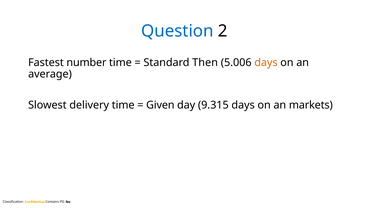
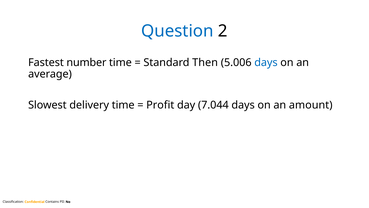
days colour: orange -> blue (266, 62)
Given: Given -> Profit (160, 105)
9.315: 9.315 -> 7.044 (213, 105)
markets: markets -> amount (311, 105)
